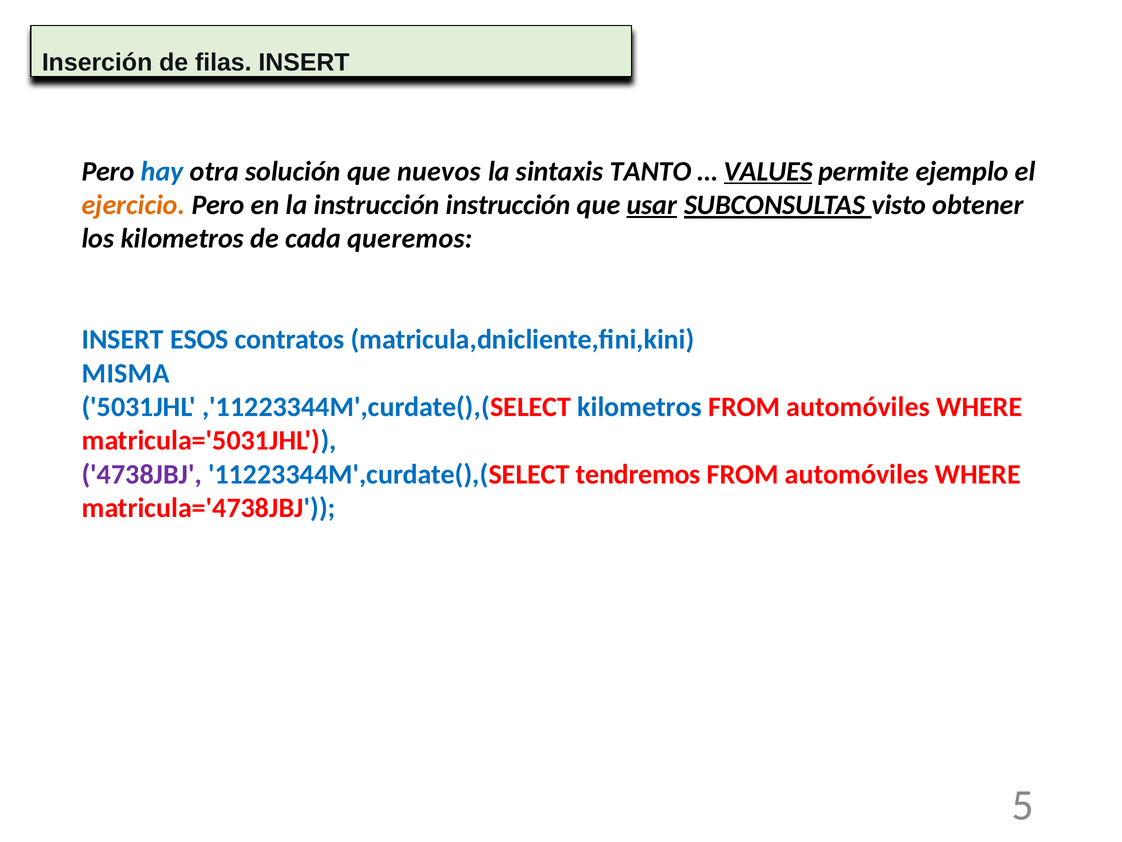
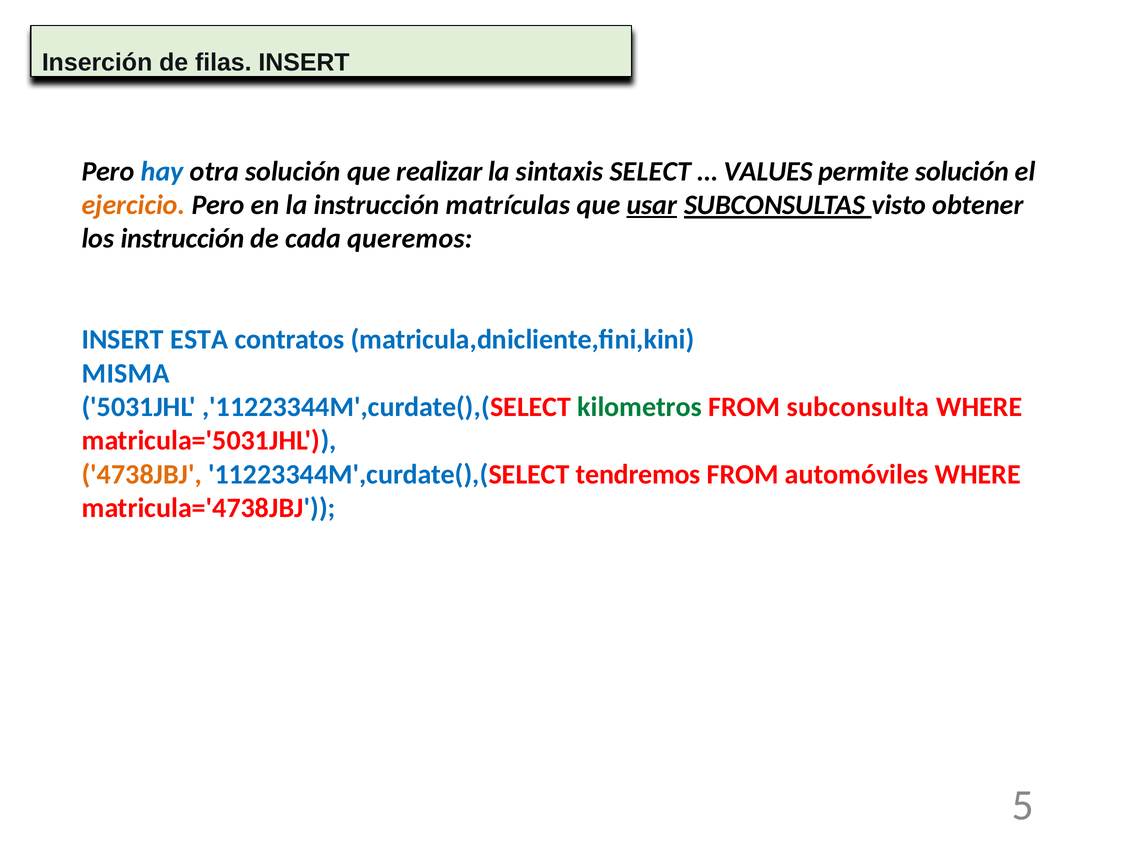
nuevos: nuevos -> realizar (439, 171)
TANTO: TANTO -> SELECT (650, 171)
VALUES underline: present -> none (768, 171)
permite ejemplo: ejemplo -> solución (962, 171)
instrucción instrucción: instrucción -> matrículas (508, 205)
los kilometros: kilometros -> instrucción (182, 239)
ESOS: ESOS -> ESTA (199, 339)
kilometros colour: blue -> green (640, 407)
automóviles: automóviles -> subconsulta (858, 407)
4738JBJ colour: purple -> orange (142, 474)
